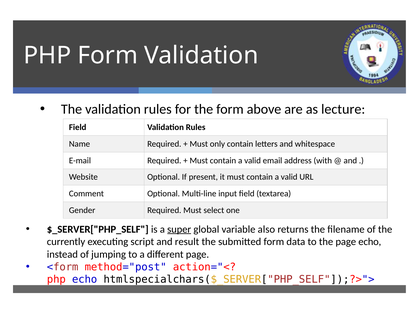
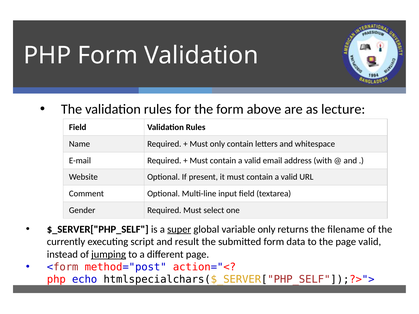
variable also: also -> only (267, 229)
page echo: echo -> valid (370, 242)
jumping underline: none -> present (109, 255)
